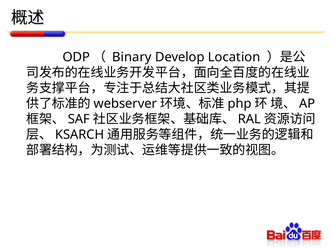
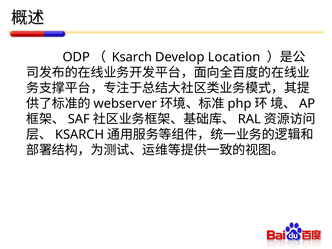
Binary: Binary -> Ksarch (132, 57)
